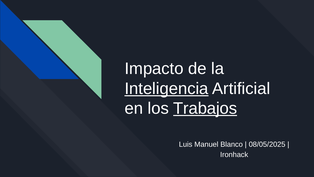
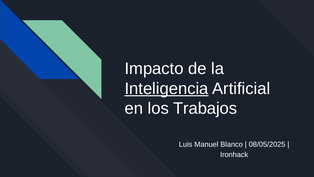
Trabajos underline: present -> none (205, 108)
